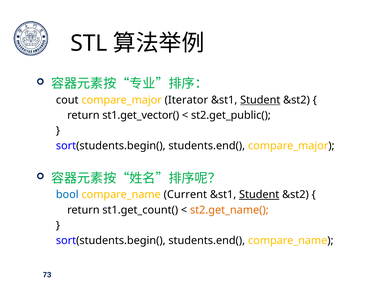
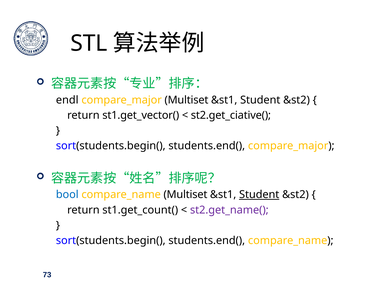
cout: cout -> endl (67, 100)
compare_major Iterator: Iterator -> Multiset (186, 100)
Student underline: present -> none (260, 100)
st2.get_public(: st2.get_public( -> st2.get_ciative( (231, 115)
compare_name Current: Current -> Multiset (185, 195)
st2.get_name( colour: orange -> purple (229, 210)
